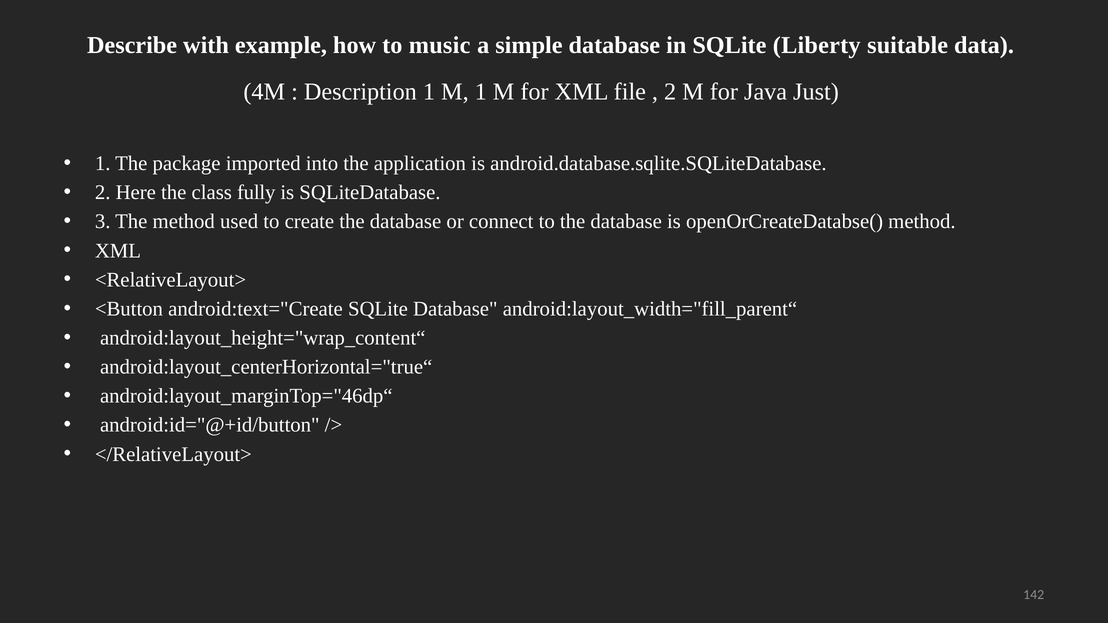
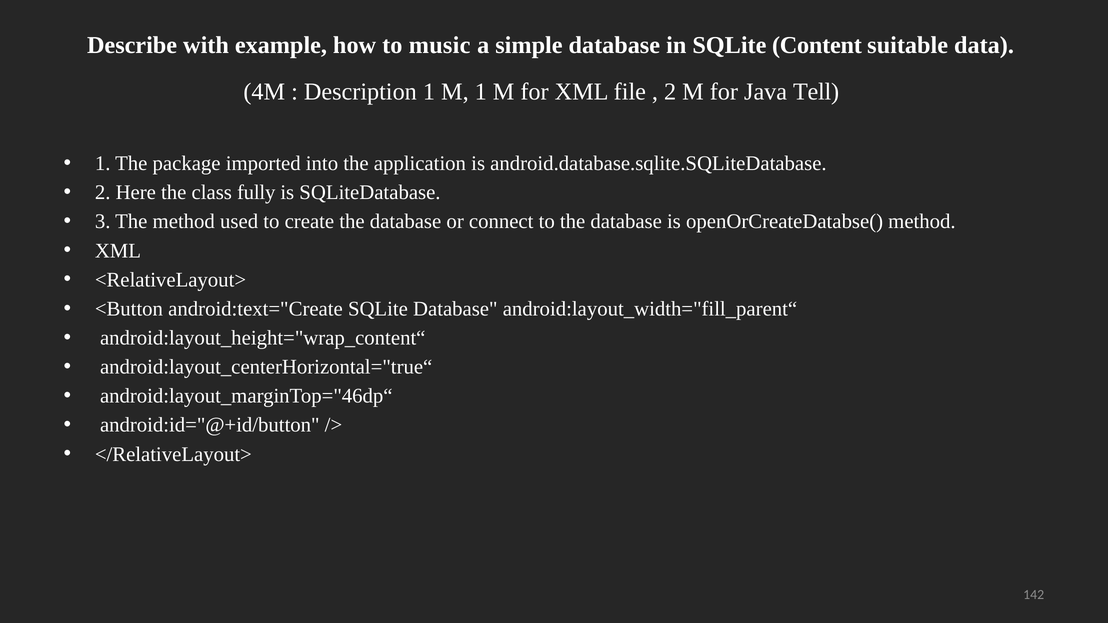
Liberty: Liberty -> Content (817, 45)
Just: Just -> Tell (816, 92)
